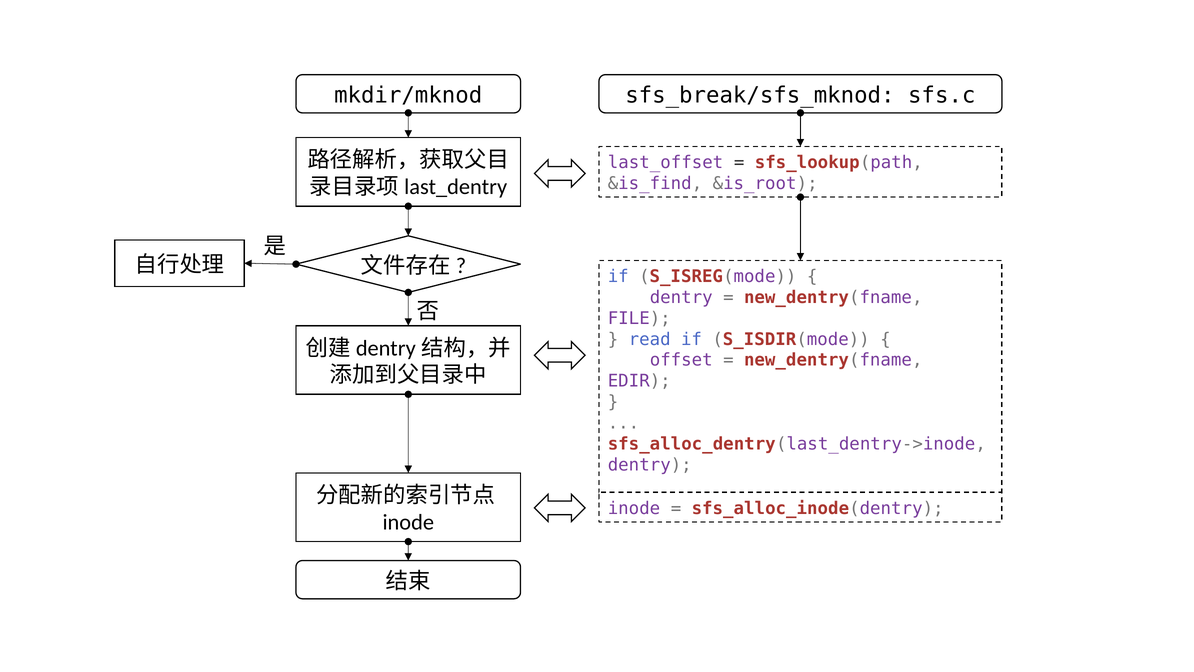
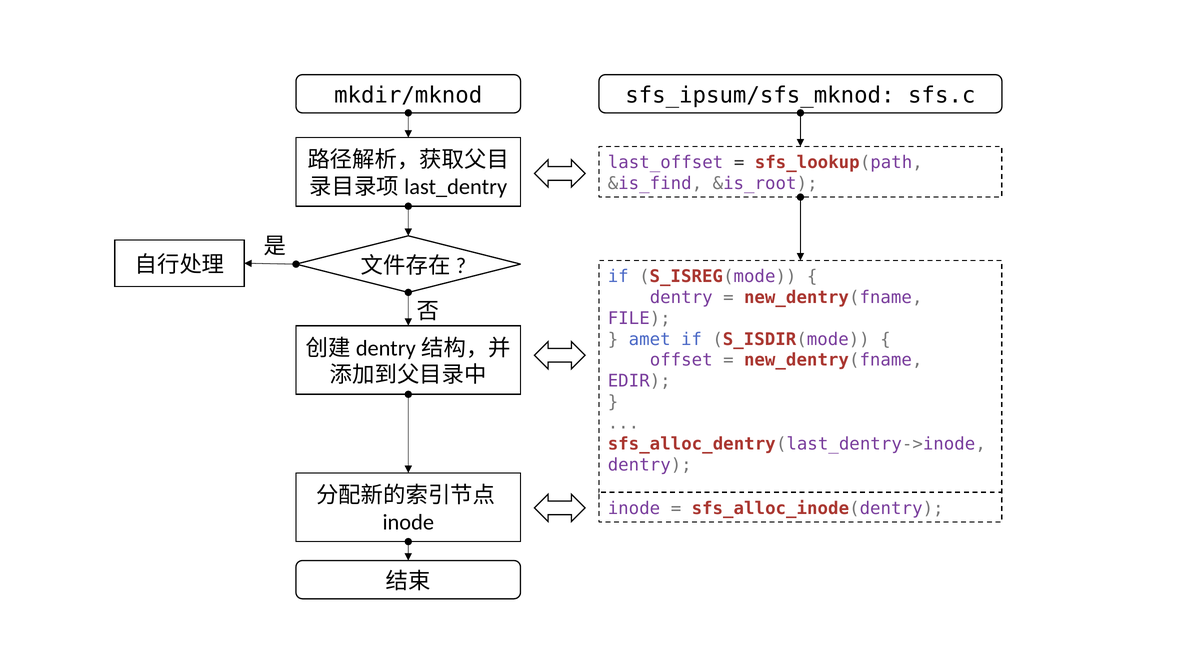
sfs_break/sfs_mknod: sfs_break/sfs_mknod -> sfs_ipsum/sfs_mknod (760, 95)
read: read -> amet (650, 339)
